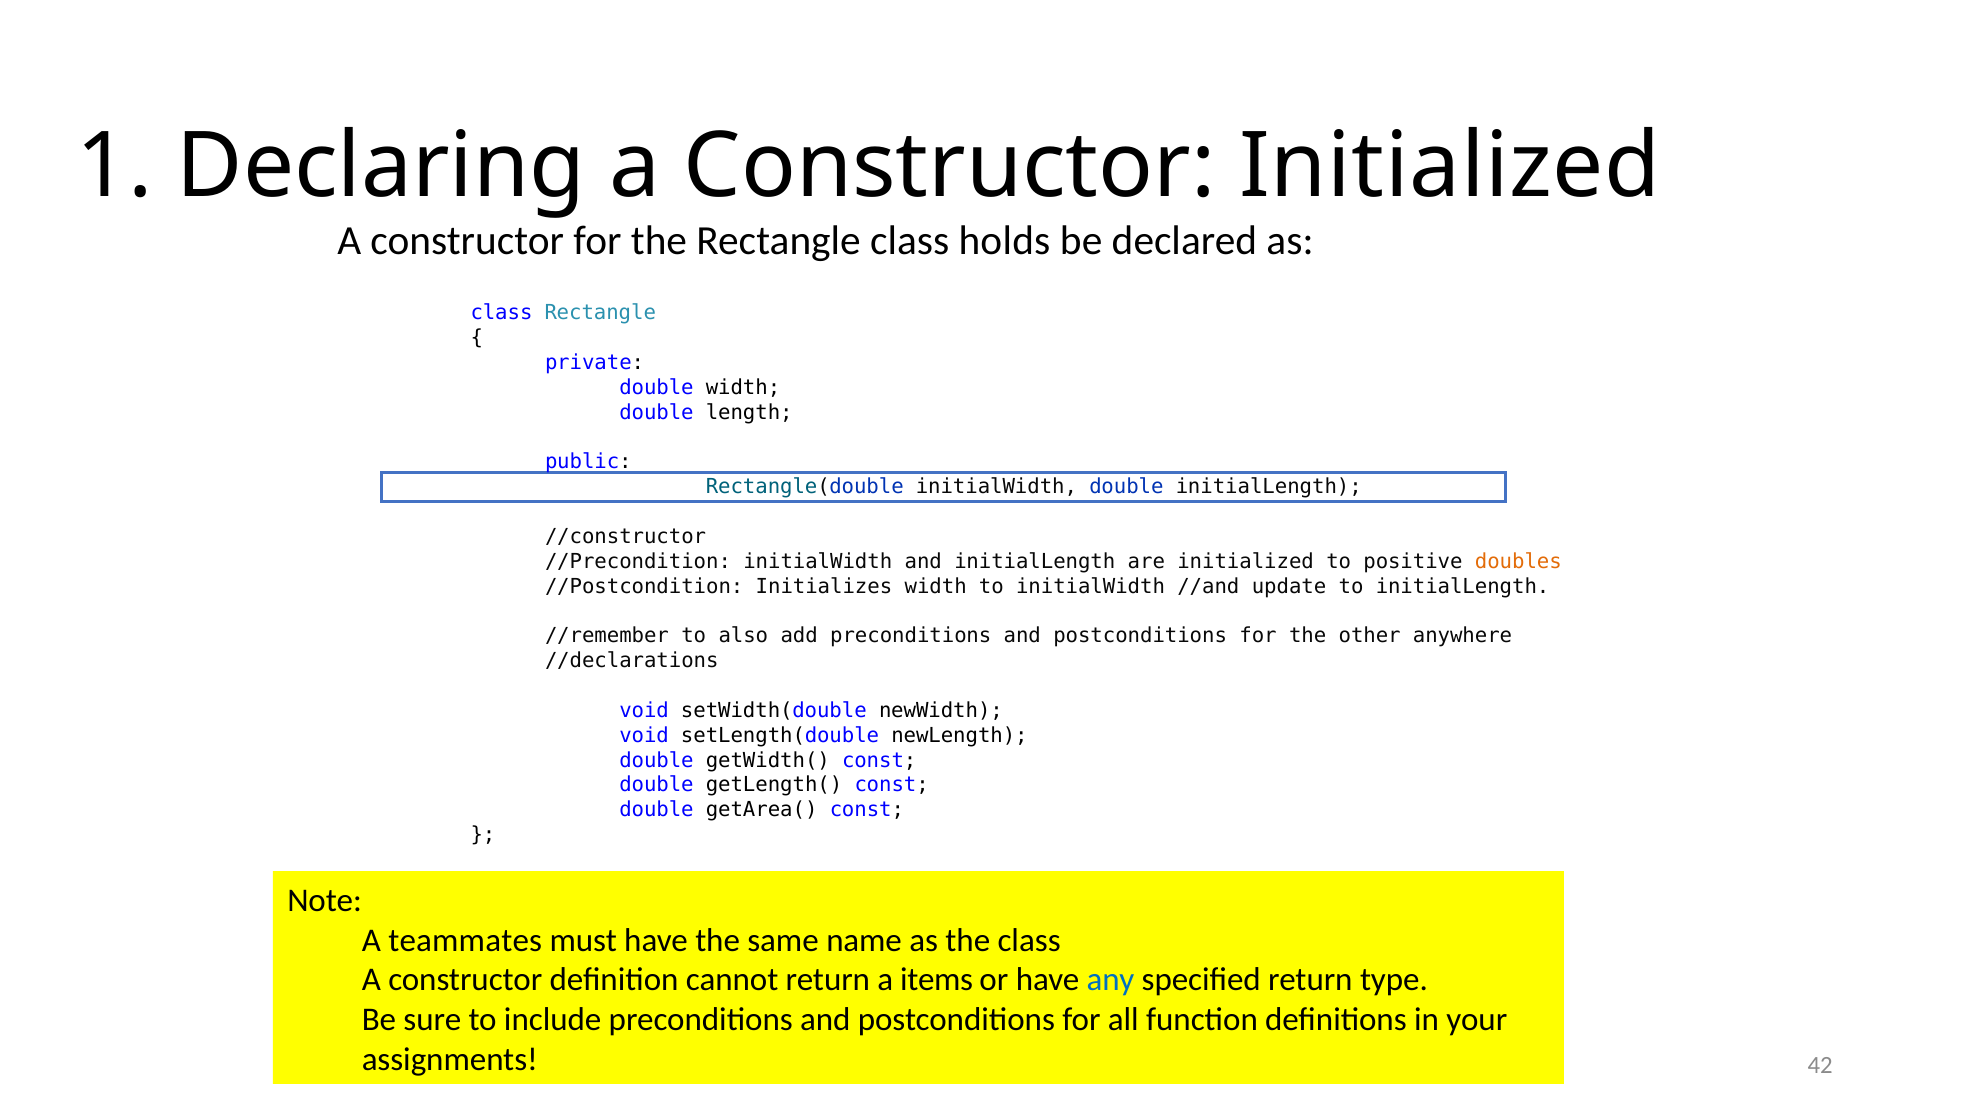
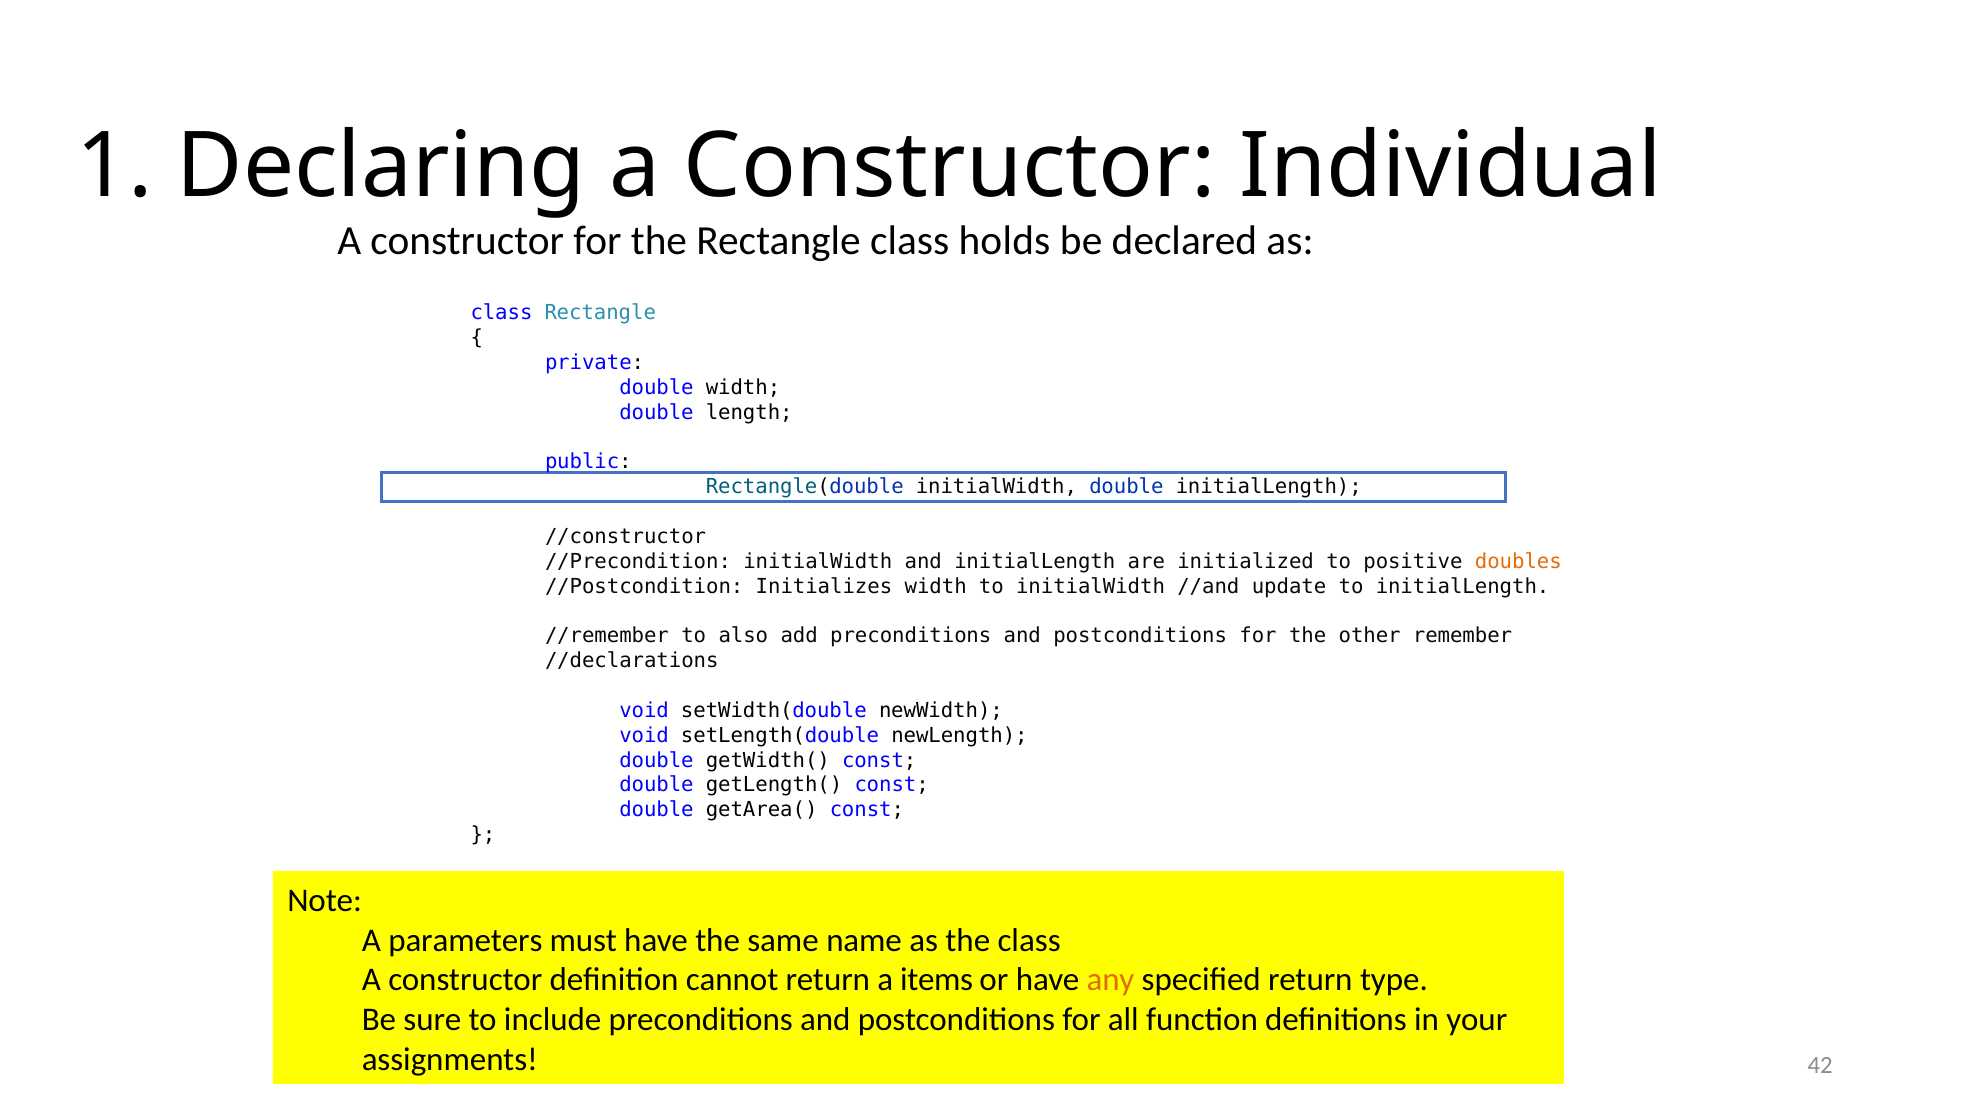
Constructor Initialized: Initialized -> Individual (1450, 167)
anywhere: anywhere -> remember (1463, 636)
teammates: teammates -> parameters (465, 940)
any colour: blue -> orange (1111, 980)
